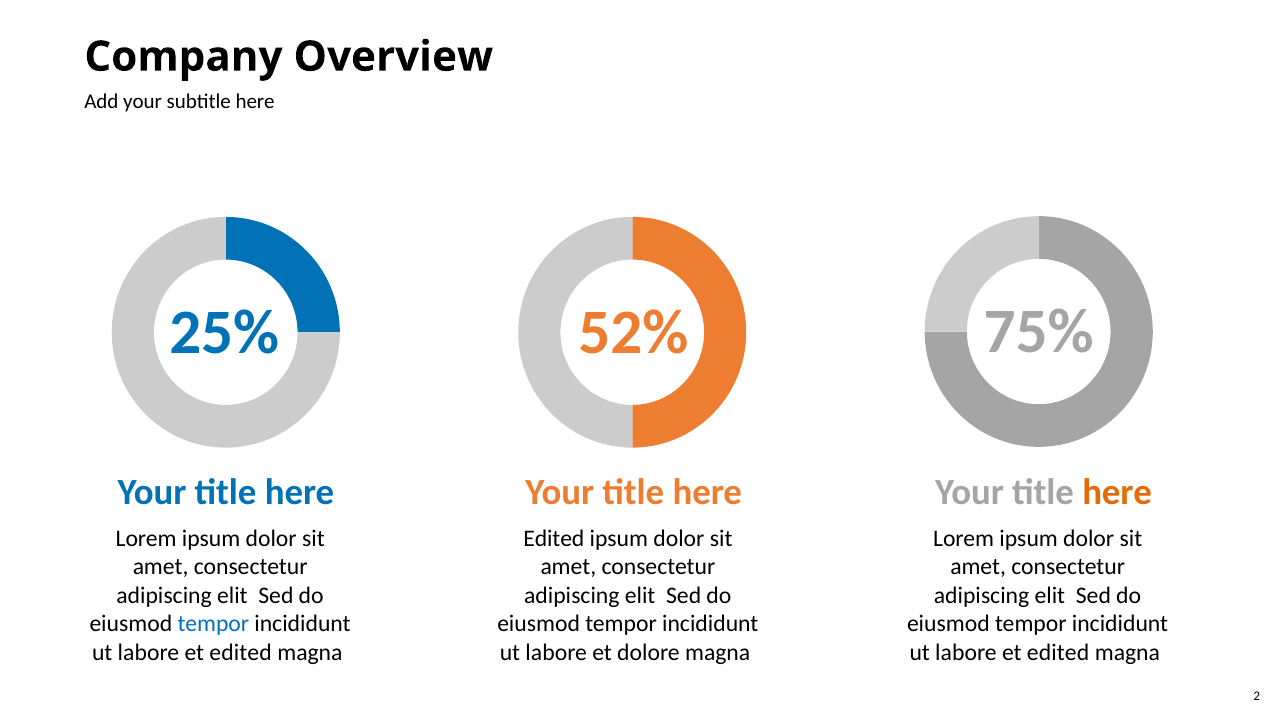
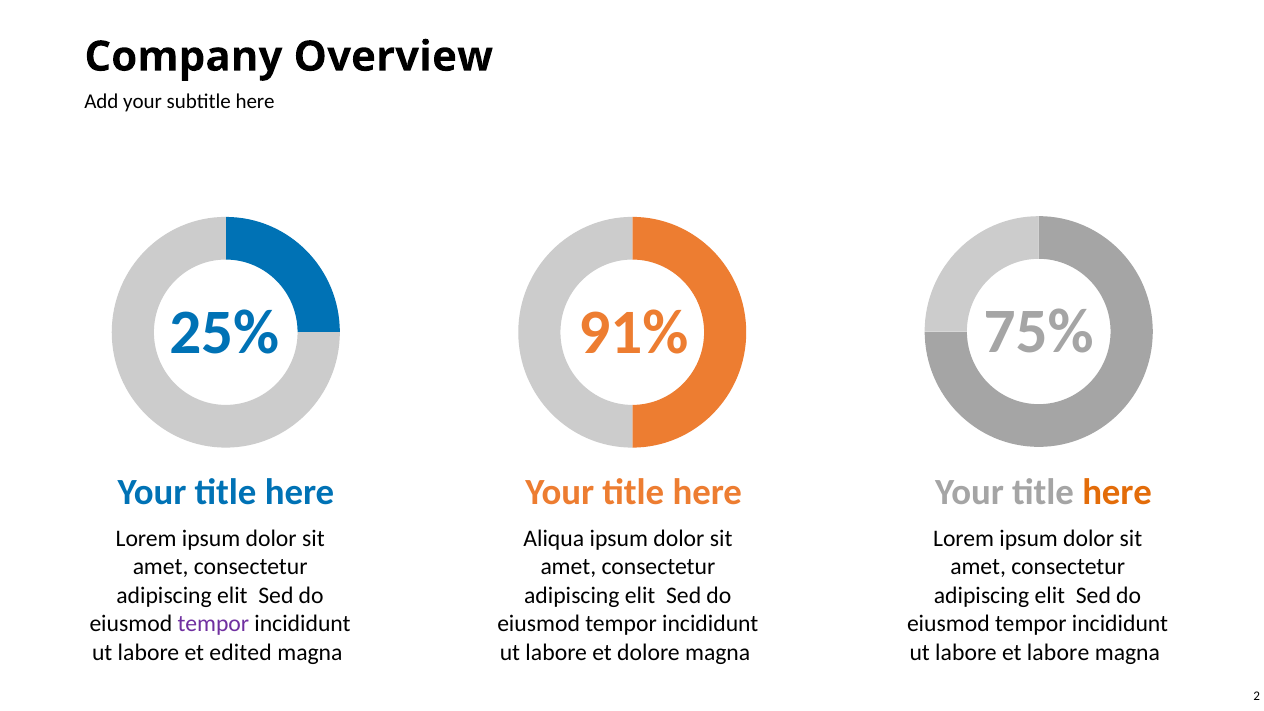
52%: 52% -> 91% (633, 333)
Edited: Edited -> Aliqua (554, 539)
tempor colour: blue -> purple (213, 624)
edited: edited -> labore (1058, 652)
